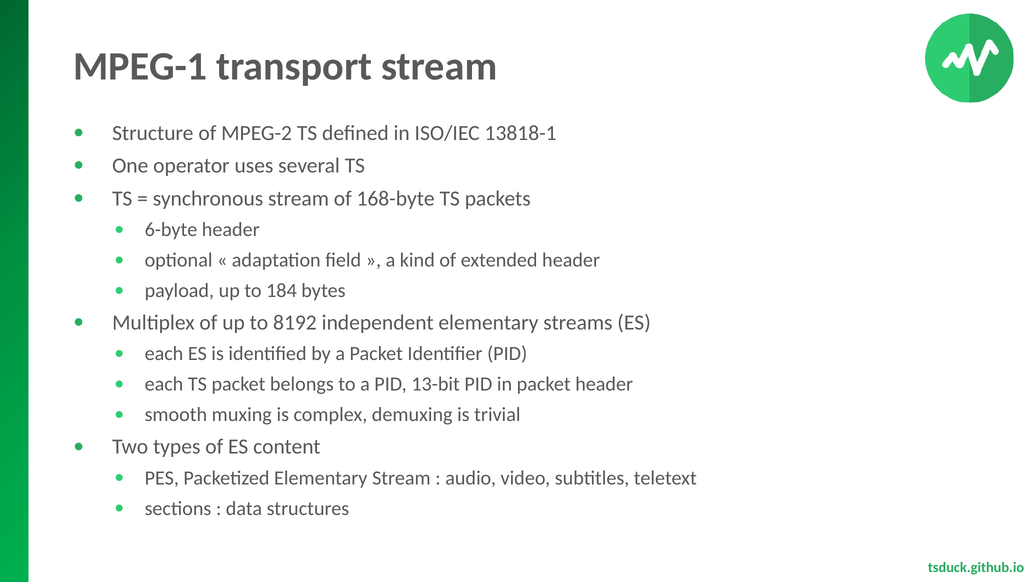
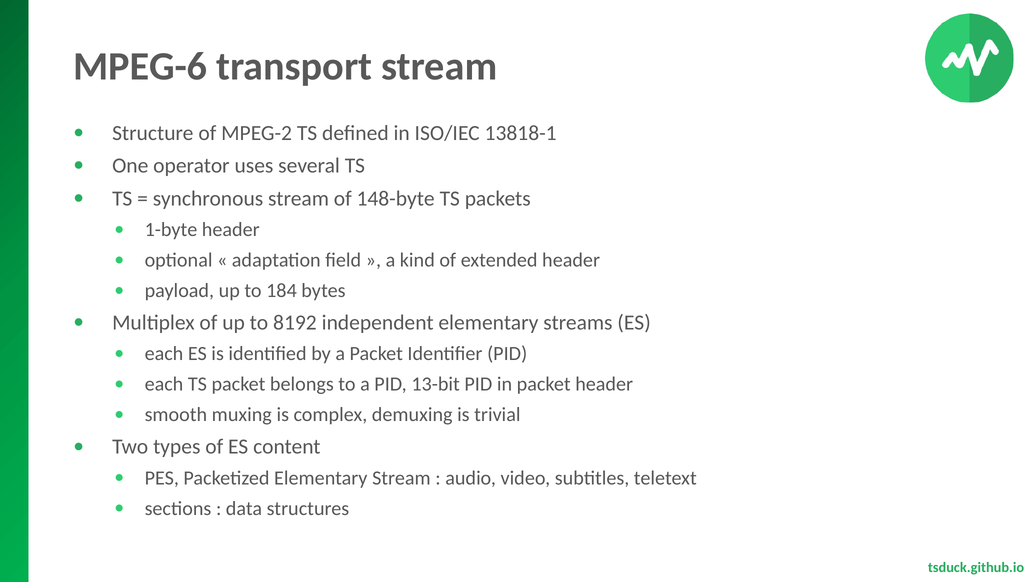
MPEG-1: MPEG-1 -> MPEG-6 (140, 66)
168-byte: 168-byte -> 148-byte (396, 199)
6-byte: 6-byte -> 1-byte (171, 230)
